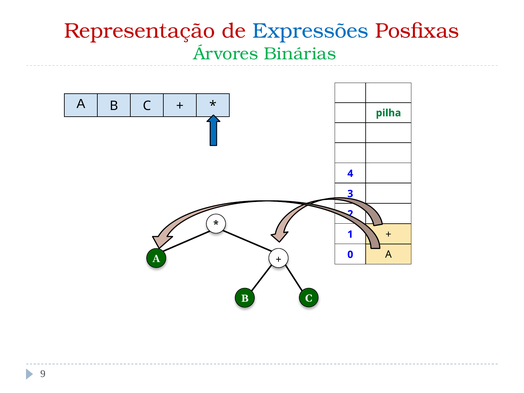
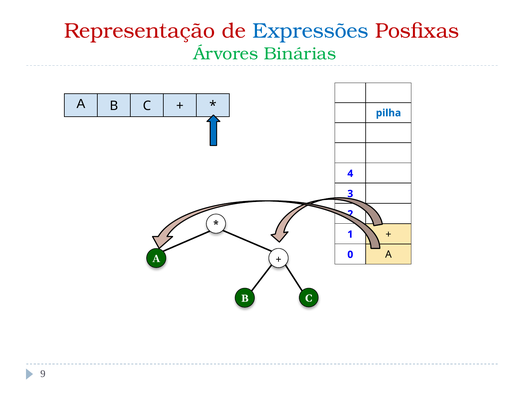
pilha colour: green -> blue (388, 113)
